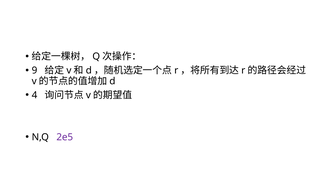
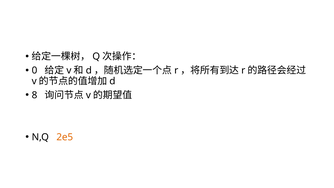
9: 9 -> 0 (35, 70)
4: 4 -> 8 (35, 95)
2e5 colour: purple -> orange (65, 137)
